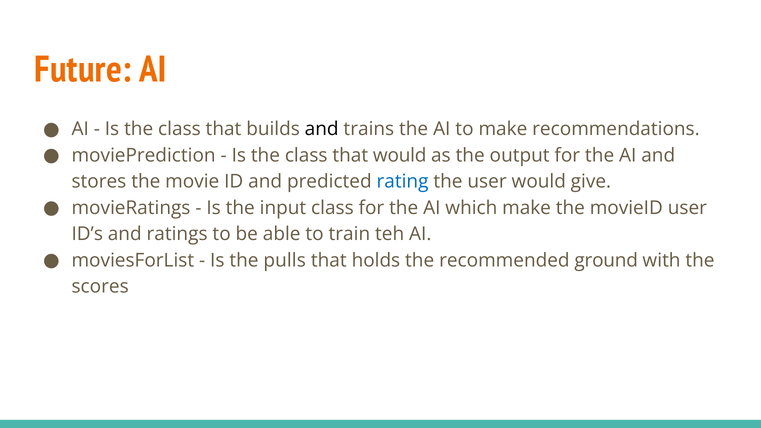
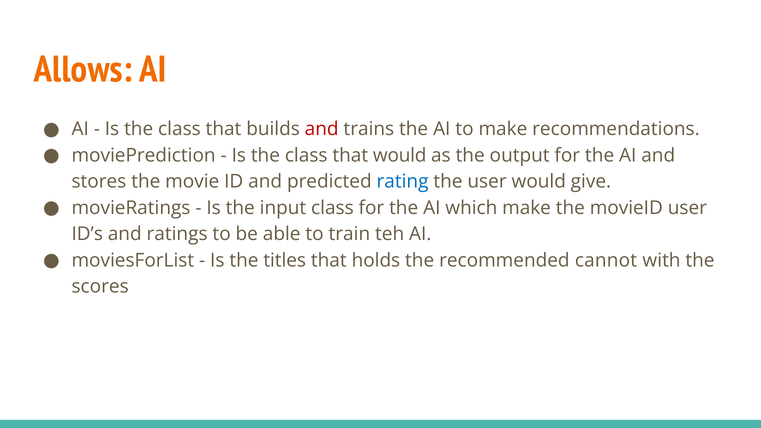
Future: Future -> Allows (83, 69)
and colour: black -> red (322, 129)
pulls: pulls -> titles (285, 260)
ground: ground -> cannot (606, 260)
